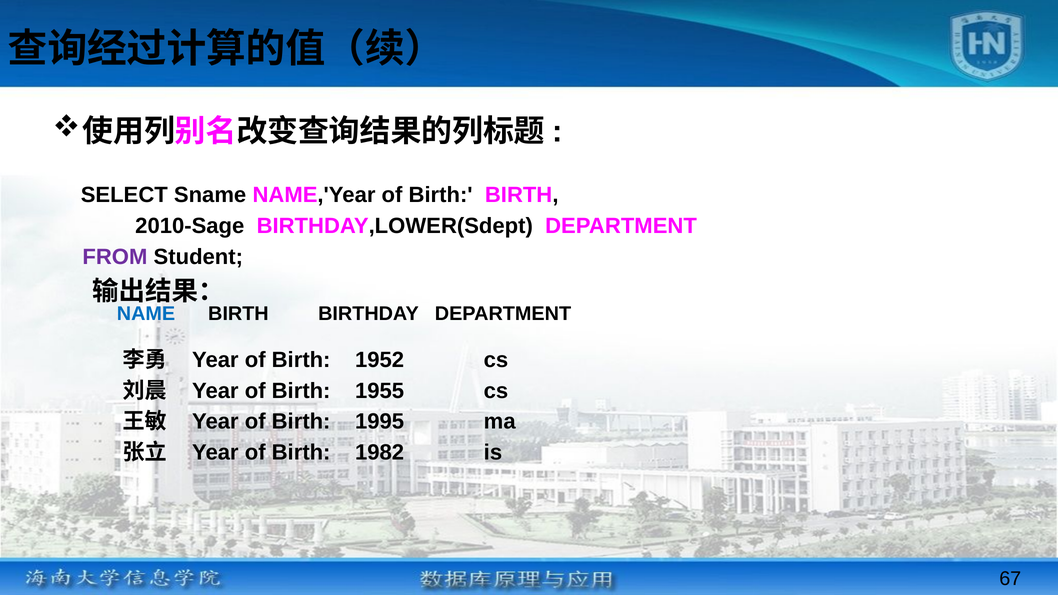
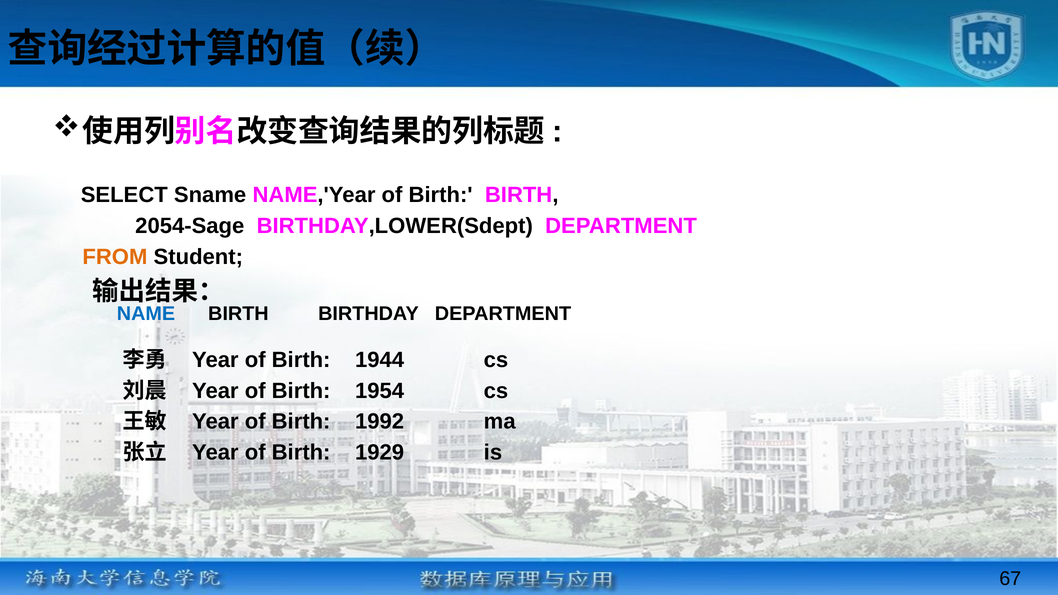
2010-Sage: 2010-Sage -> 2054-Sage (190, 226)
FROM colour: purple -> orange (115, 257)
1952: 1952 -> 1944 (380, 360)
1955: 1955 -> 1954 (380, 391)
1995: 1995 -> 1992 (380, 422)
1982: 1982 -> 1929 (380, 453)
